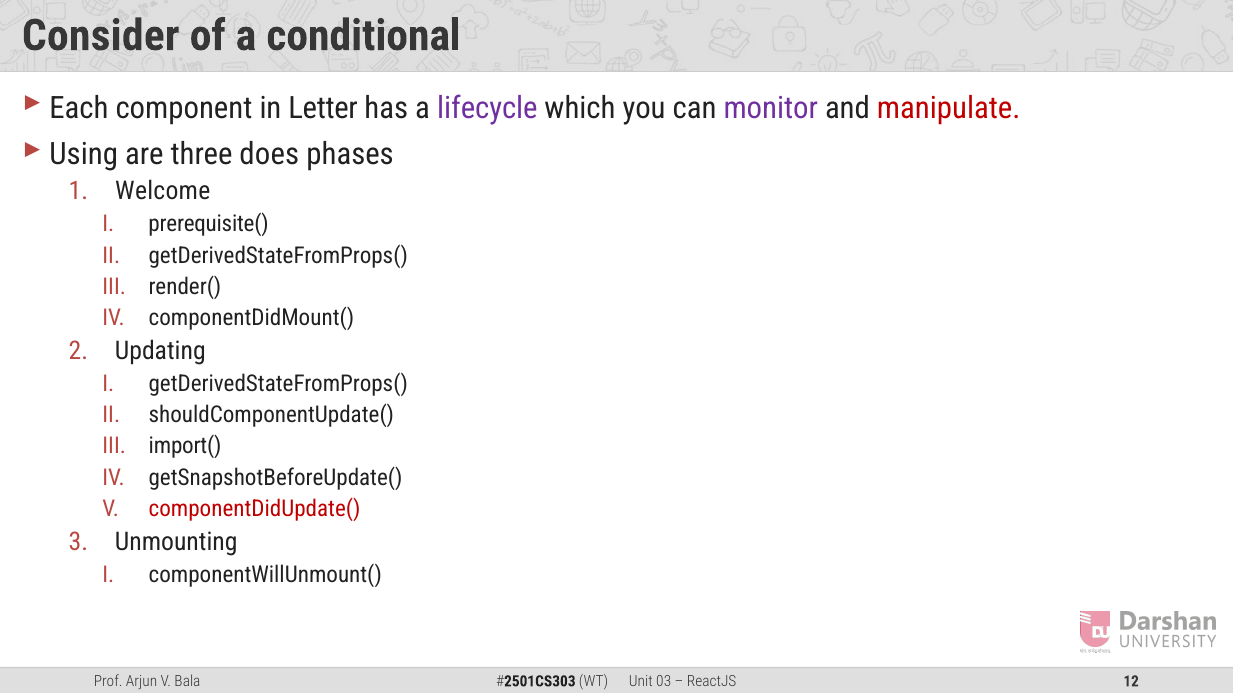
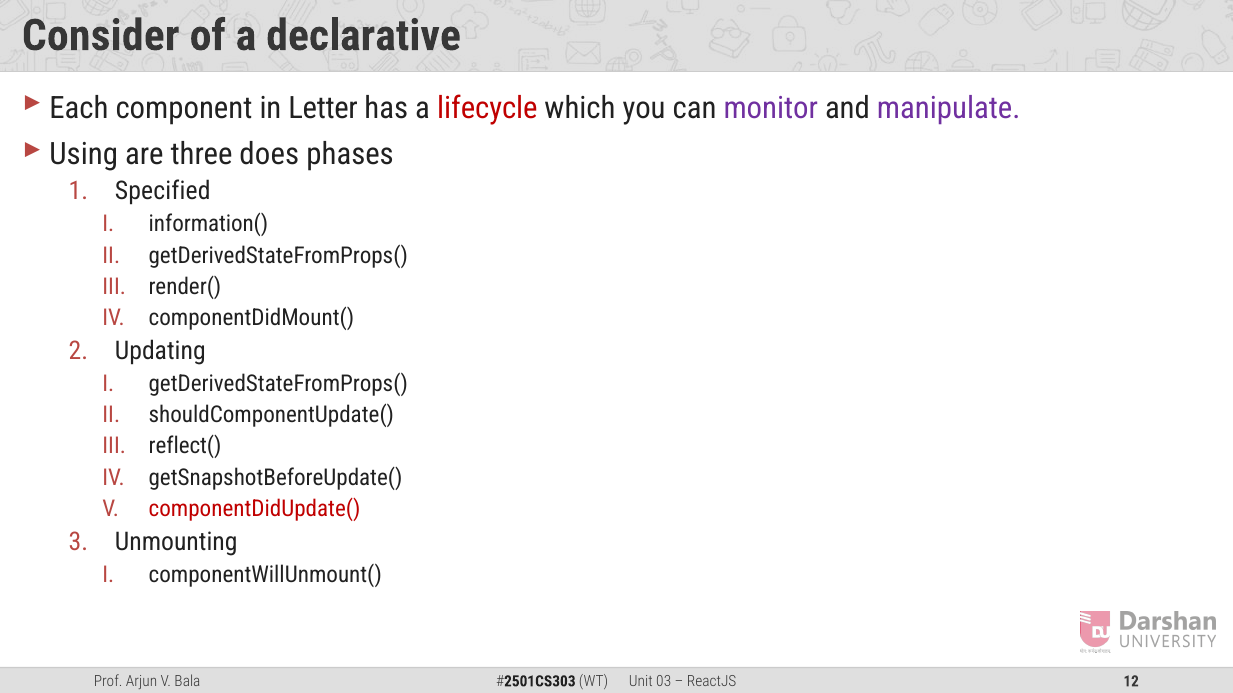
conditional: conditional -> declarative (364, 36)
lifecycle colour: purple -> red (487, 108)
manipulate colour: red -> purple (949, 108)
Welcome: Welcome -> Specified (163, 191)
prerequisite(: prerequisite( -> information( (208, 224)
import(: import( -> reflect( (185, 447)
